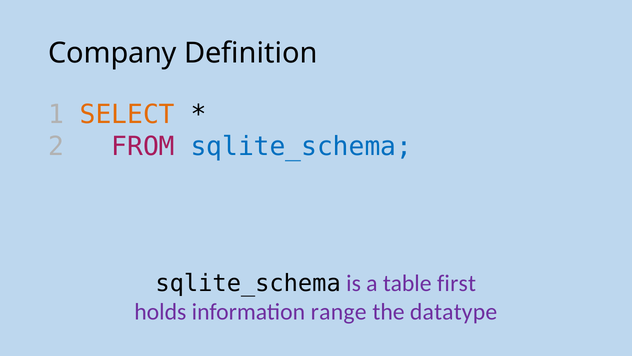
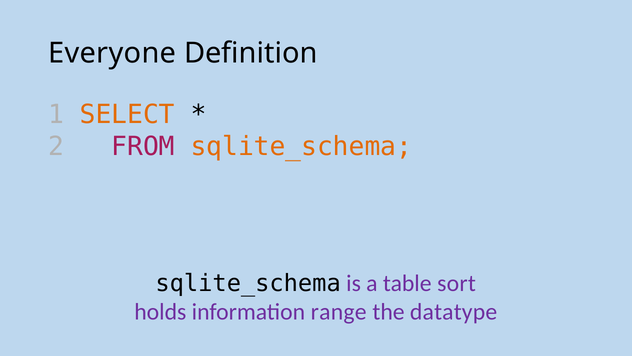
Company: Company -> Everyone (112, 53)
sqlite_schema colour: blue -> orange (301, 146)
first: first -> sort (457, 283)
